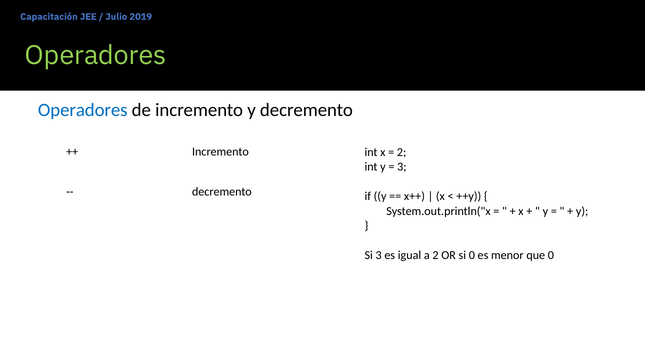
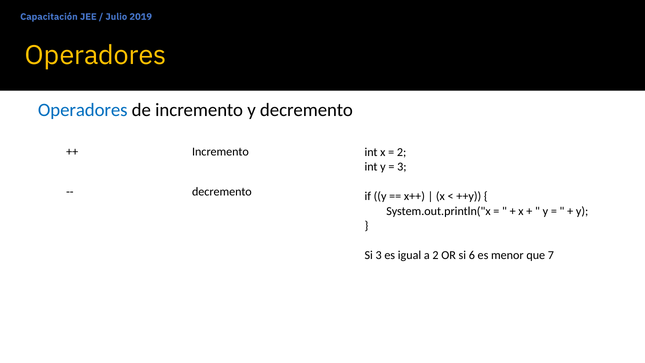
Operadores colour: light green -> yellow (96, 55)
si 0: 0 -> 6 (472, 255)
que 0: 0 -> 7 (551, 255)
